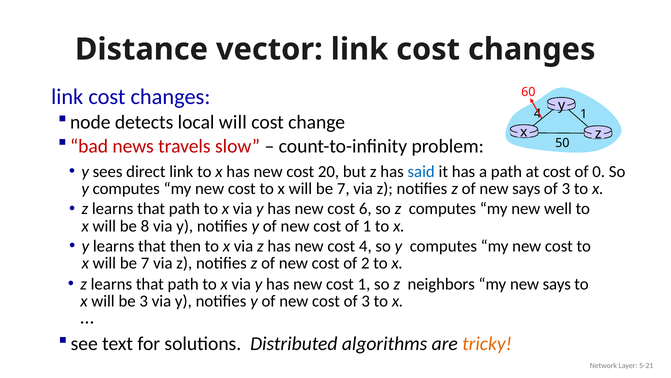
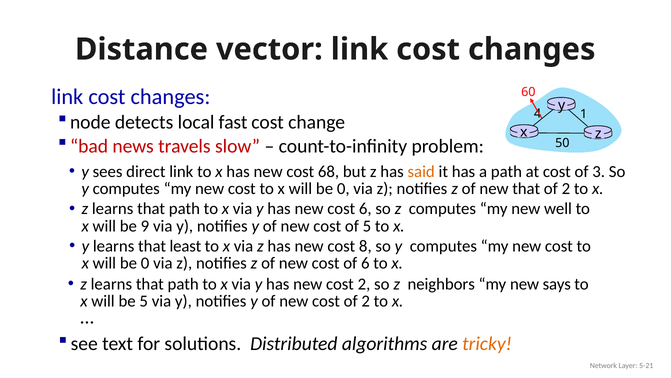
local will: will -> fast (233, 122)
20: 20 -> 68 (329, 171)
said colour: blue -> orange (421, 171)
0: 0 -> 3 (599, 171)
7: 7 -> 0 (343, 188)
of new says: says -> that (526, 188)
3: 3 -> 2 (566, 188)
8: 8 -> 9 (145, 226)
of 1: 1 -> 5 (367, 226)
then: then -> least (185, 246)
cost 4: 4 -> 8 (365, 246)
7: 7 -> 0 (145, 263)
of 2: 2 -> 6 (365, 263)
cost 1: 1 -> 2 (364, 284)
be 3: 3 -> 5 (144, 301)
cost of 3: 3 -> 2 (366, 301)
